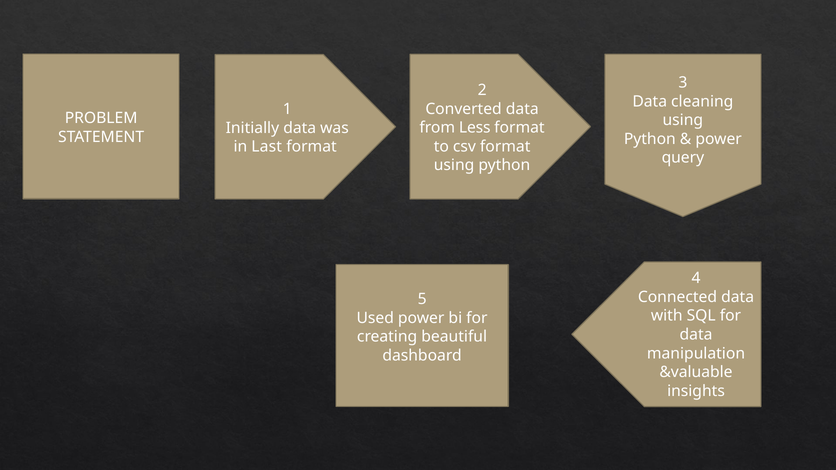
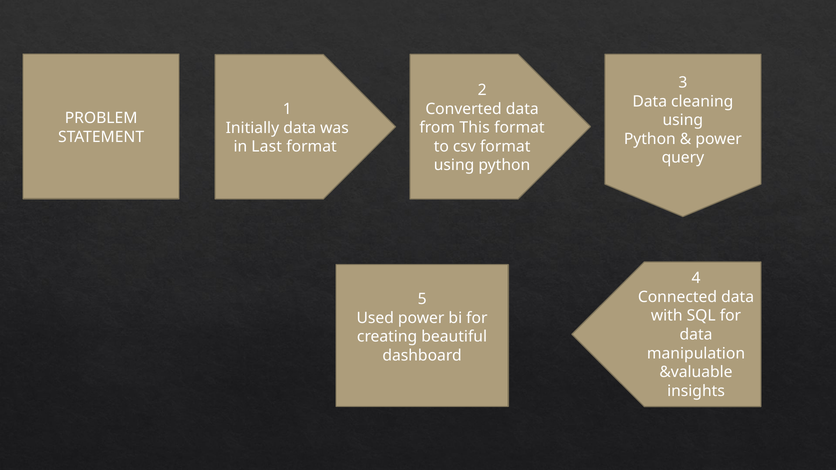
Less: Less -> This (475, 128)
